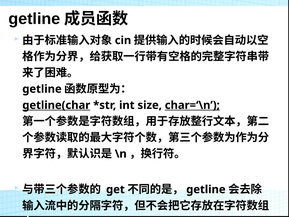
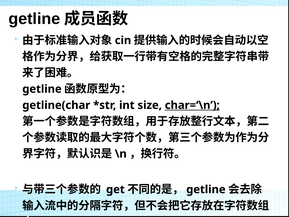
getline(char underline: present -> none (56, 105)
